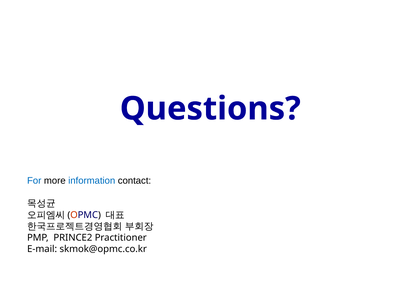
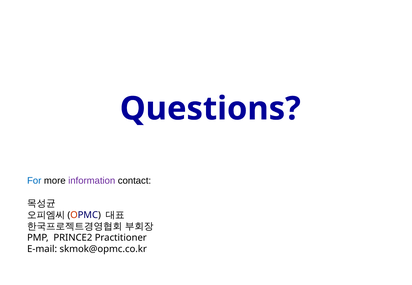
information colour: blue -> purple (92, 181)
